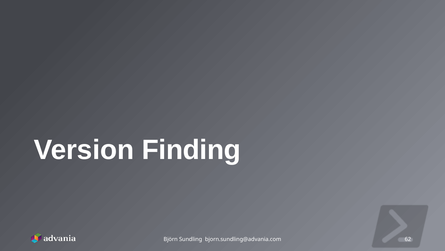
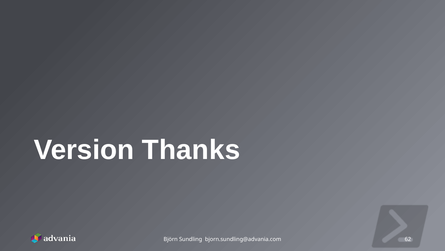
Finding: Finding -> Thanks (191, 150)
